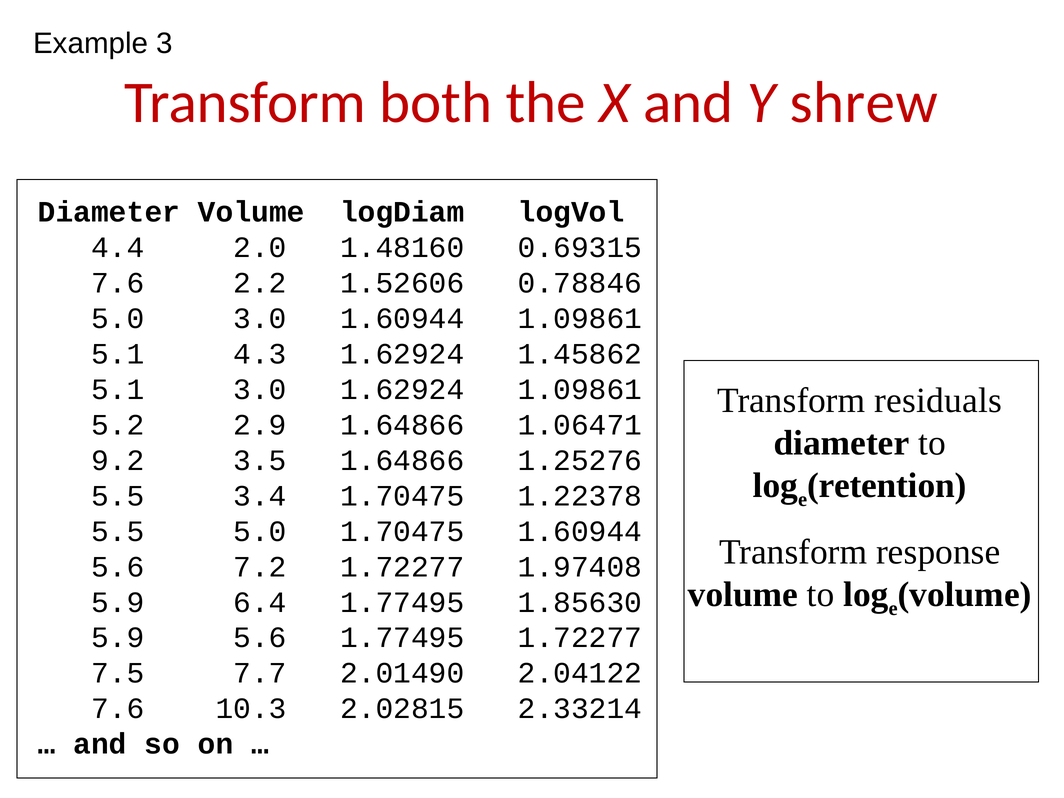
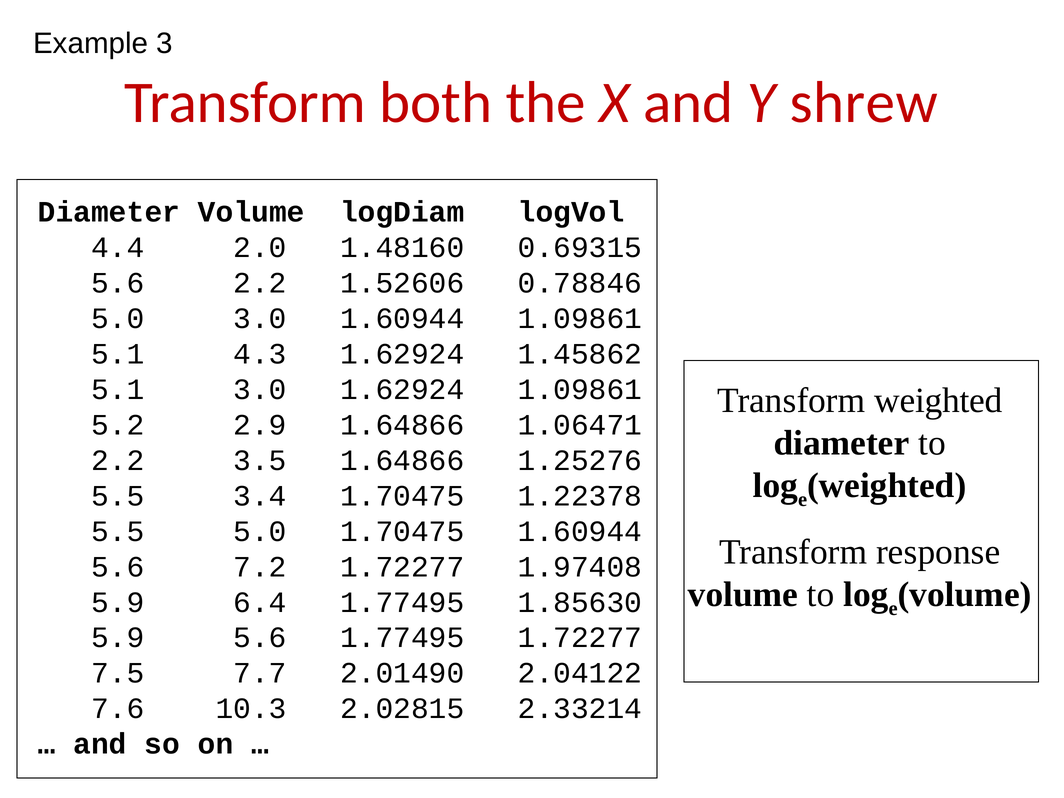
7.6: 7.6 -> 5.6 (118, 283)
Transform residuals: residuals -> weighted (938, 401)
9.2: 9.2 -> 2.2 (118, 460)
retention: retention -> weighted (887, 486)
